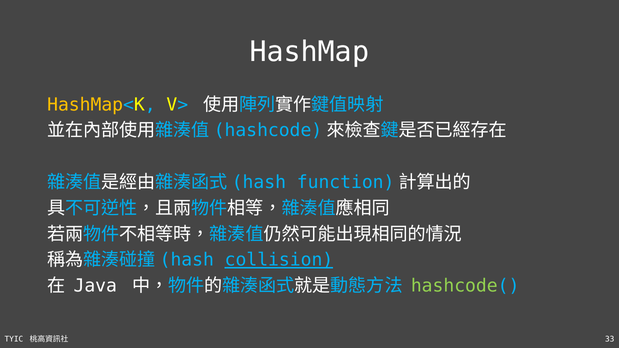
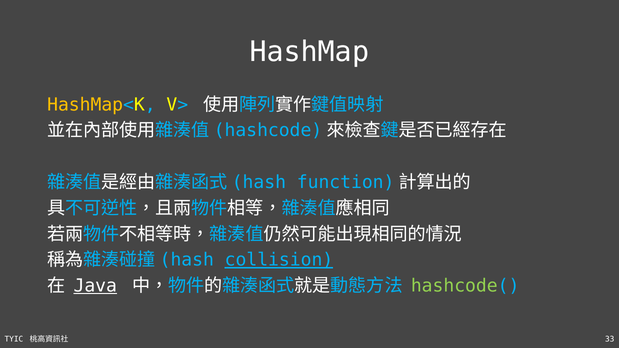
Java underline: none -> present (95, 286)
